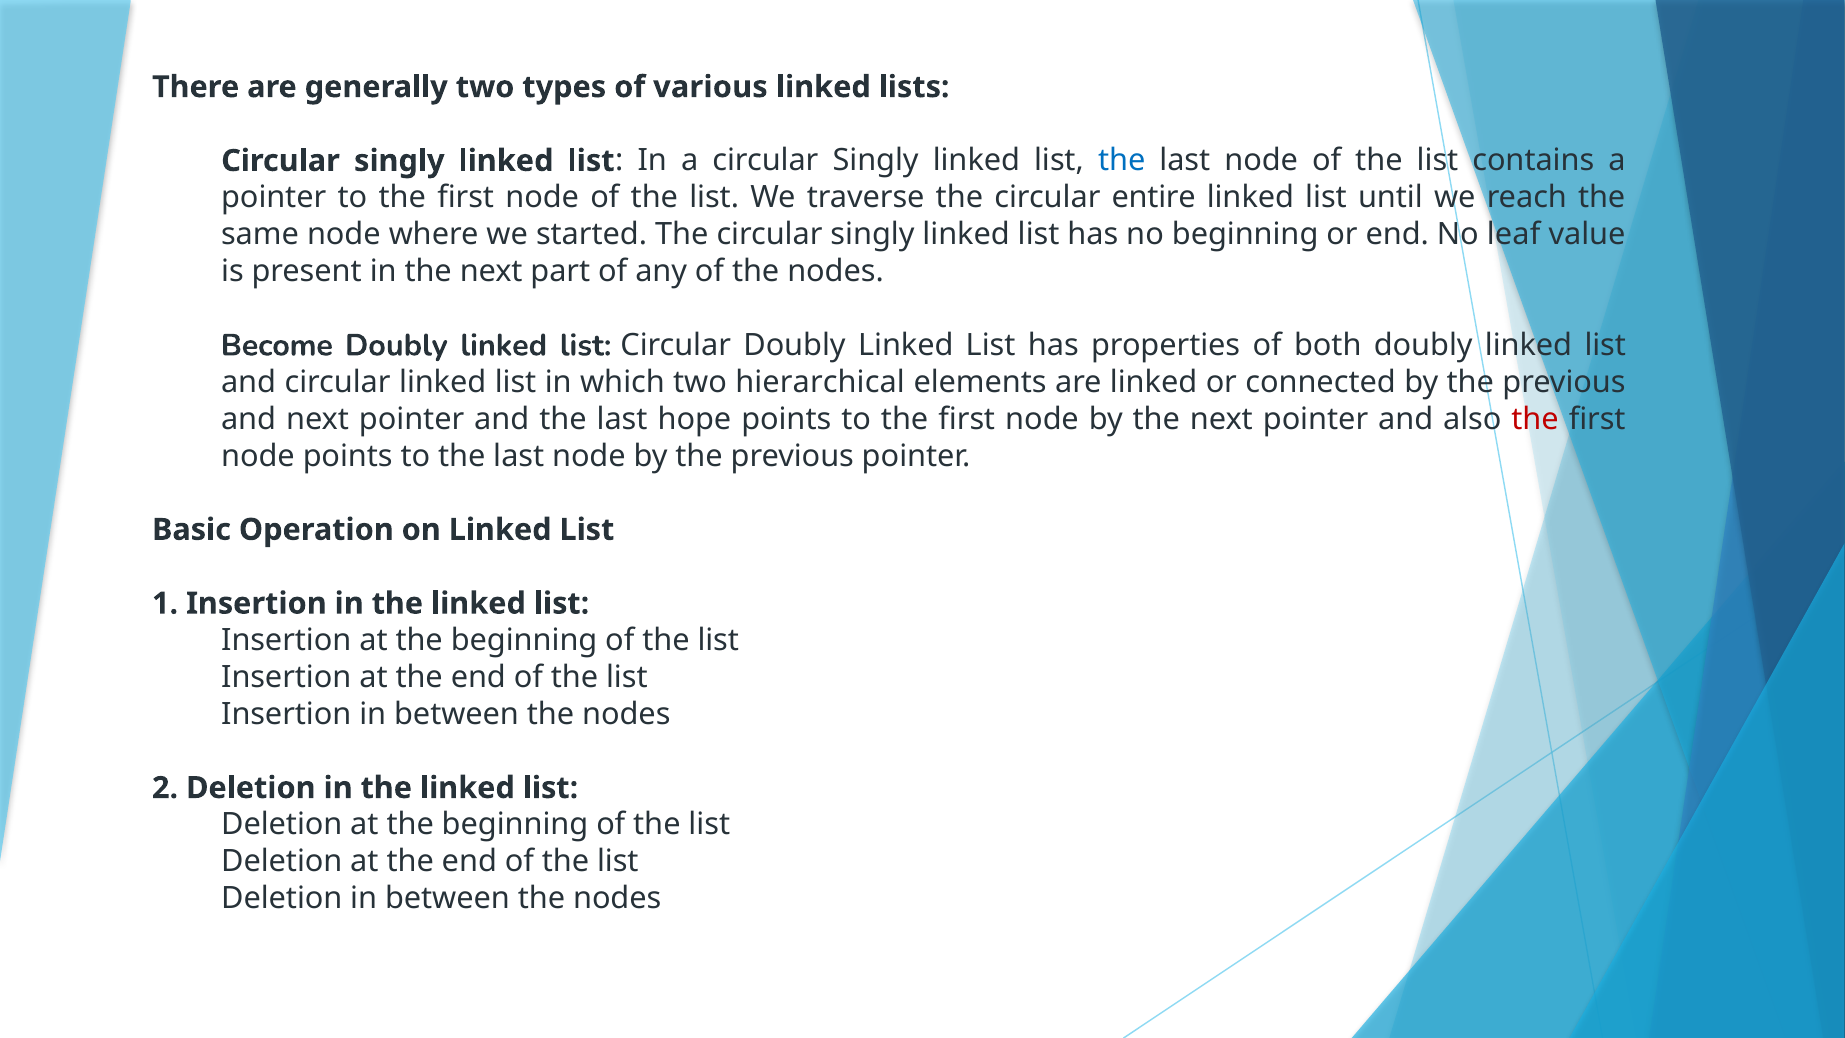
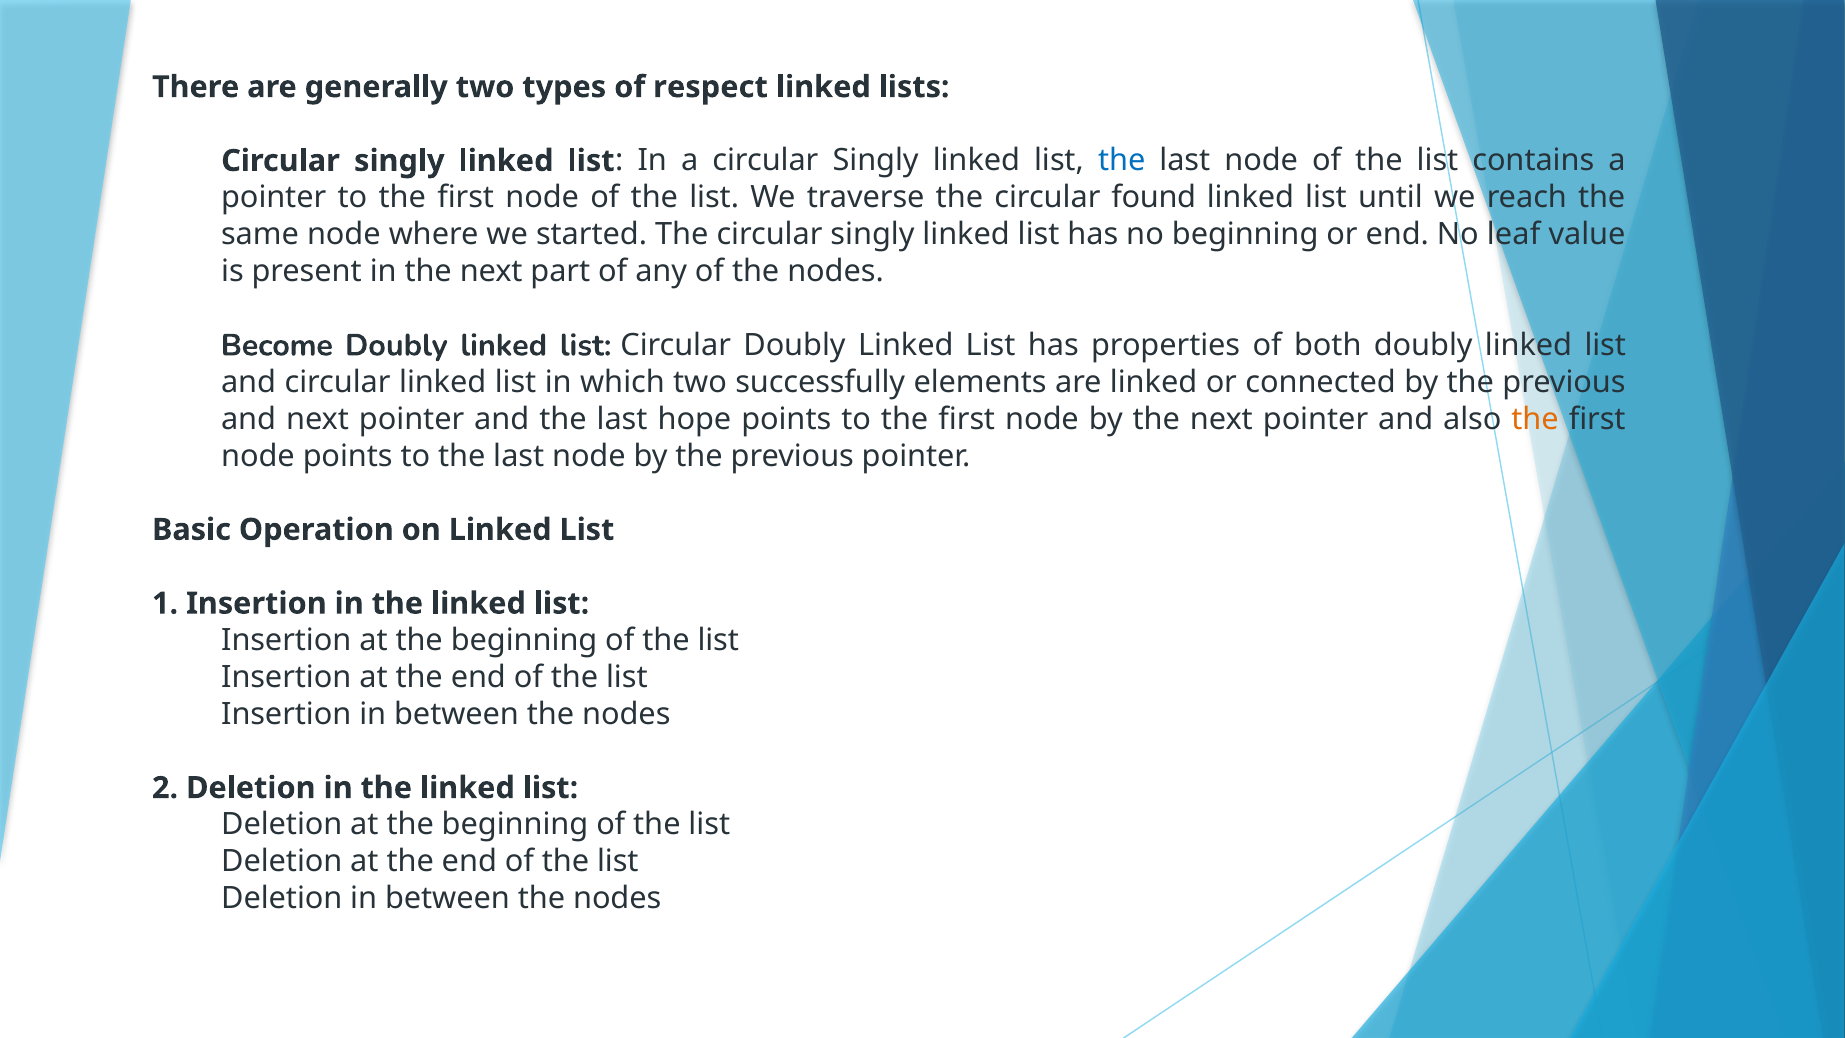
various: various -> respect (711, 87)
entire: entire -> found (1154, 198)
hierarchical: hierarchical -> successfully (820, 382)
the colour: red -> orange (1535, 419)
